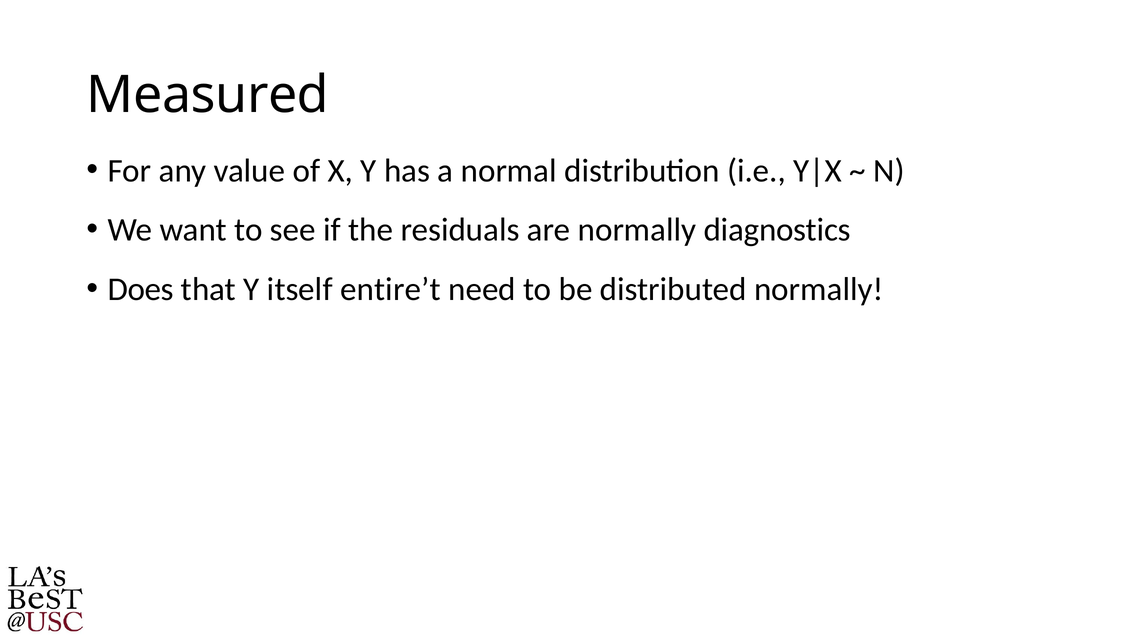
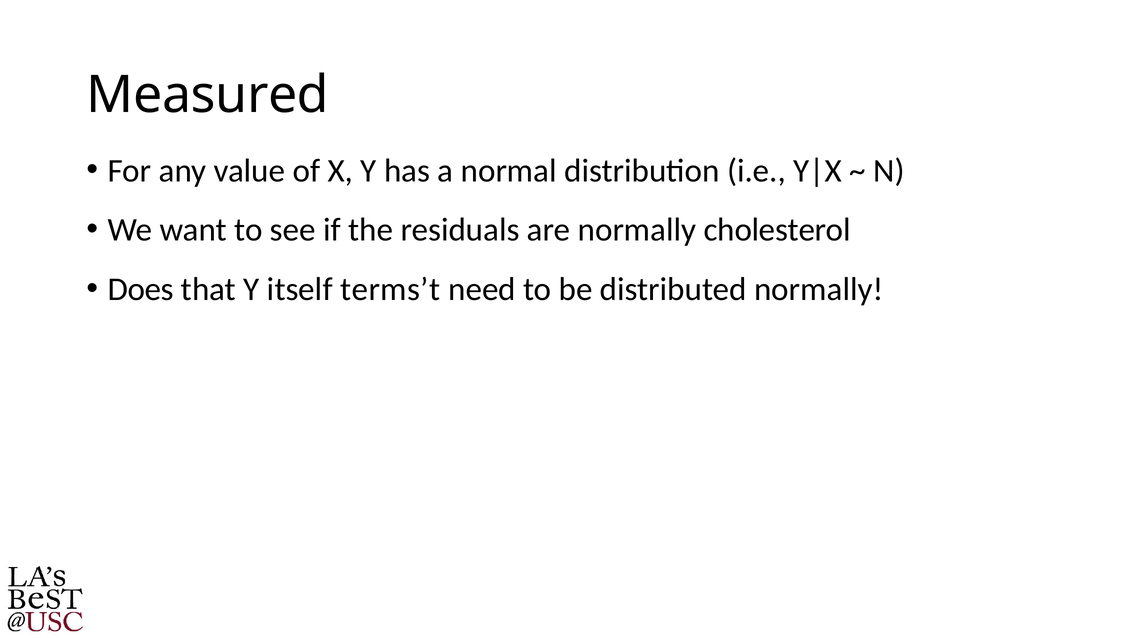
diagnostics: diagnostics -> cholesterol (777, 230)
entire’t: entire’t -> terms’t (390, 289)
